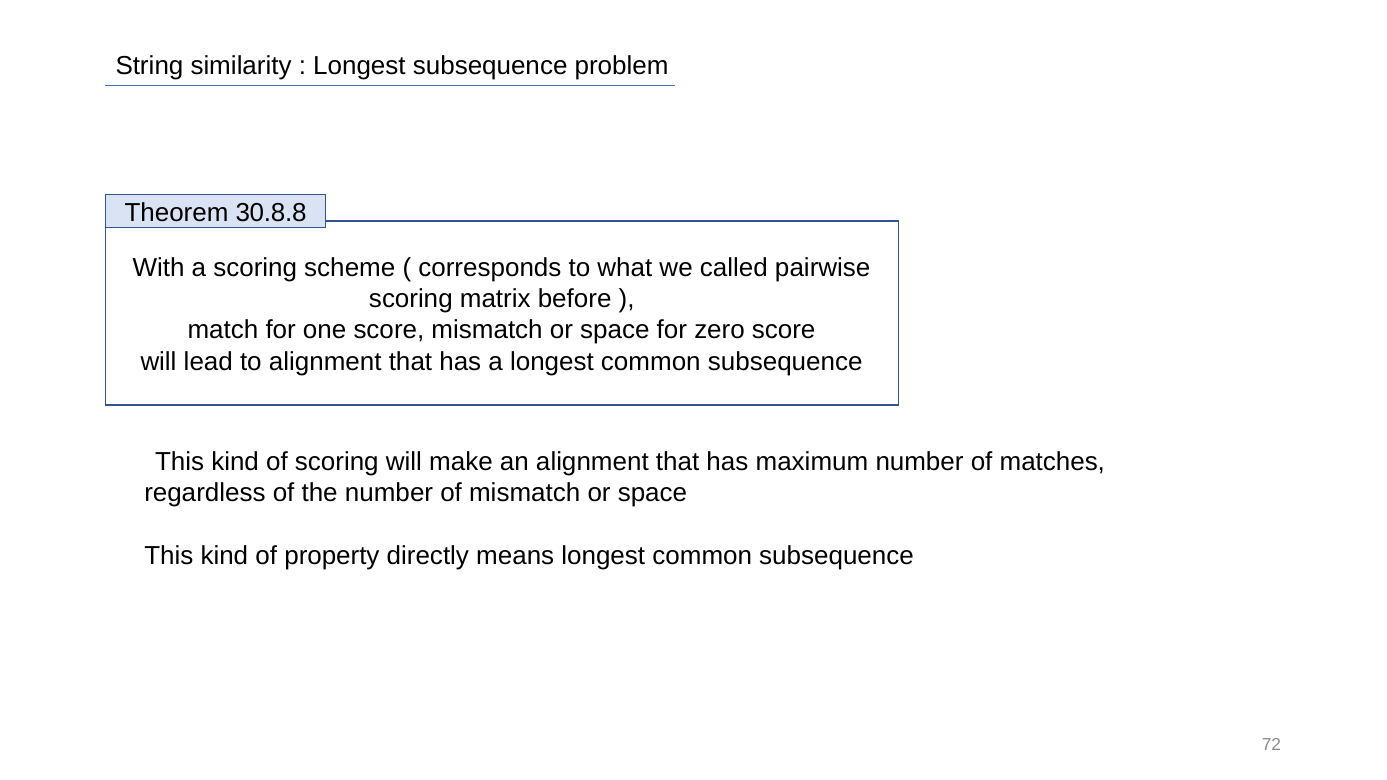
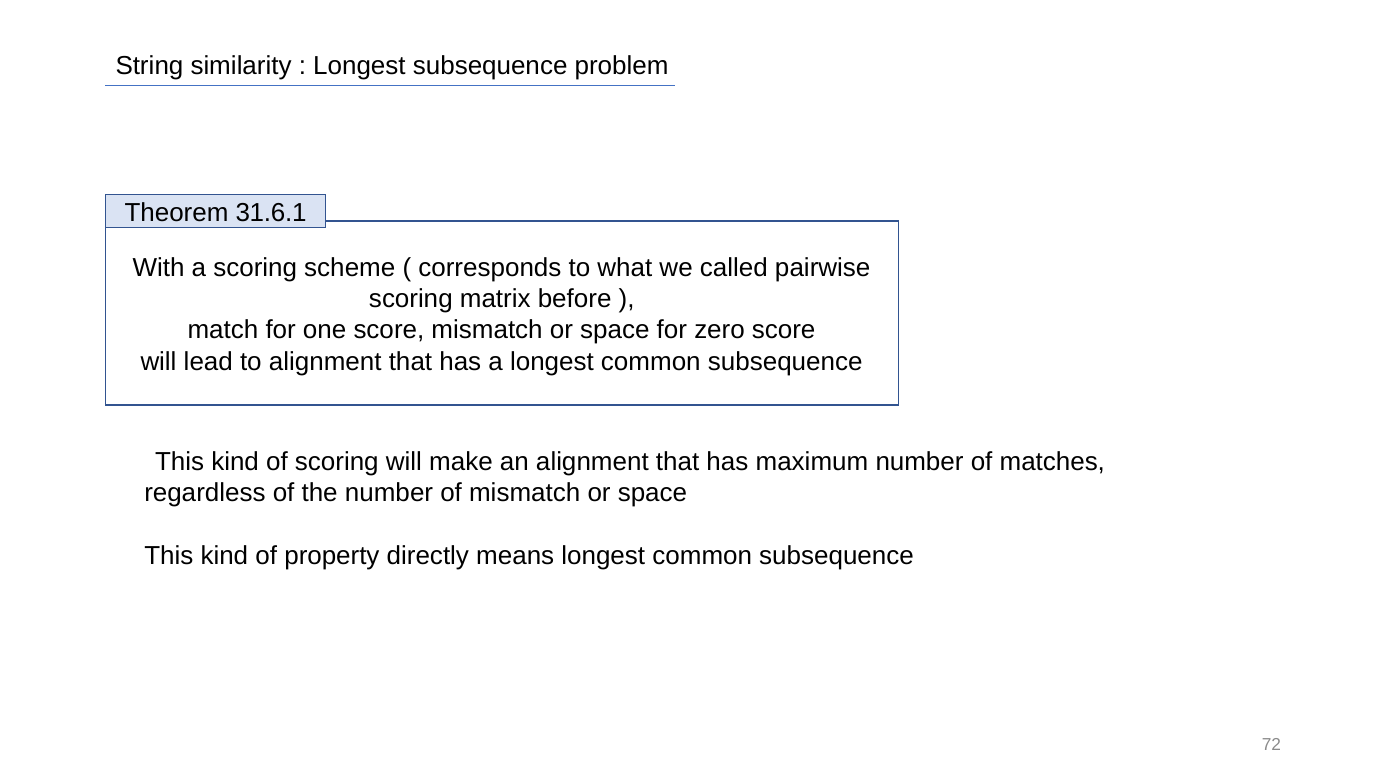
30.8.8: 30.8.8 -> 31.6.1 (271, 213)
